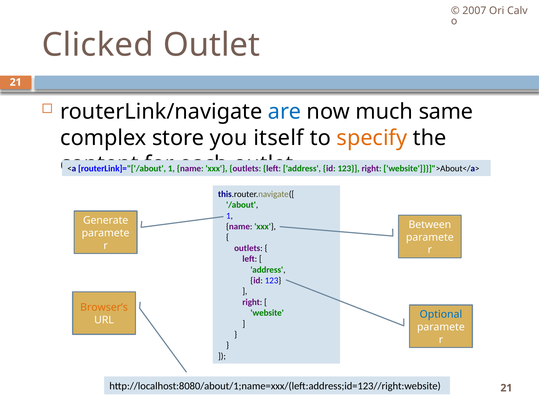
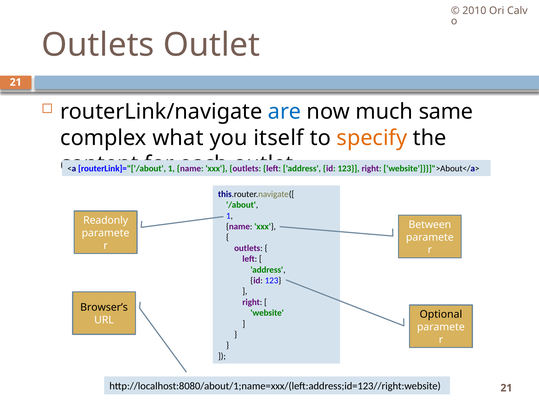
2007: 2007 -> 2010 (474, 11)
Clicked: Clicked -> Outlets (98, 45)
store: store -> what (178, 138)
Generate: Generate -> Readonly (106, 220)
Browser’s colour: orange -> black (104, 307)
Optional colour: blue -> black (441, 314)
